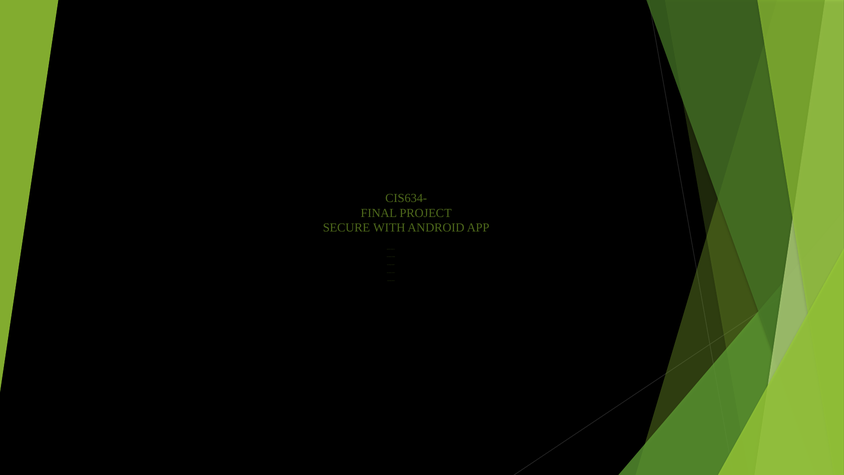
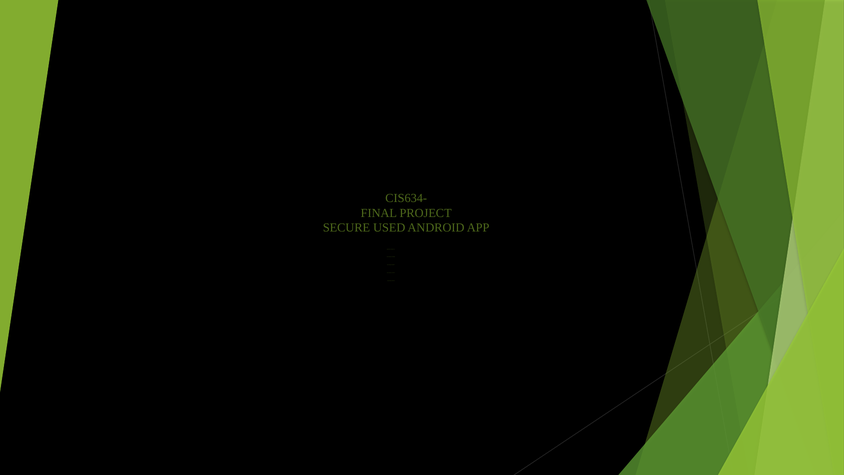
WITH: WITH -> USED (389, 228)
